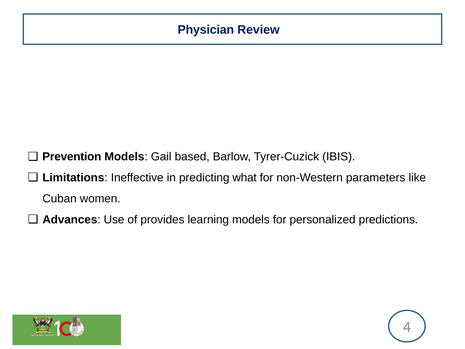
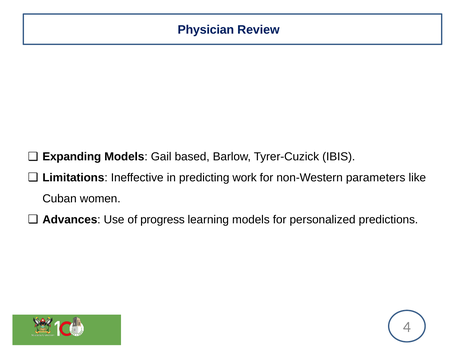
Prevention: Prevention -> Expanding (72, 157)
what: what -> work (245, 178)
provides: provides -> progress (163, 219)
